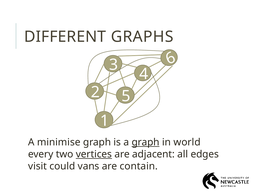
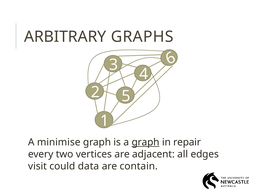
DIFFERENT: DIFFERENT -> ARBITRARY (65, 37)
world: world -> repair (187, 142)
vertices underline: present -> none (94, 154)
vans: vans -> data (89, 166)
